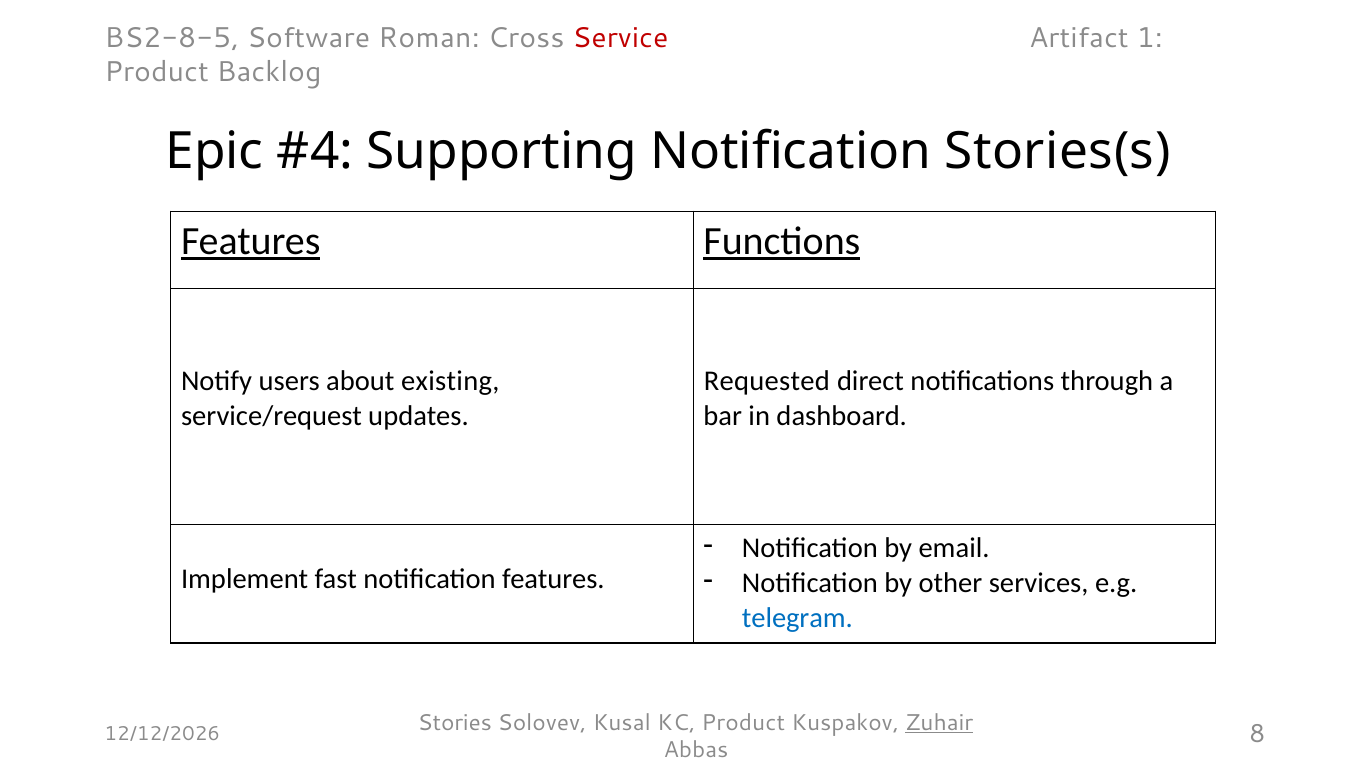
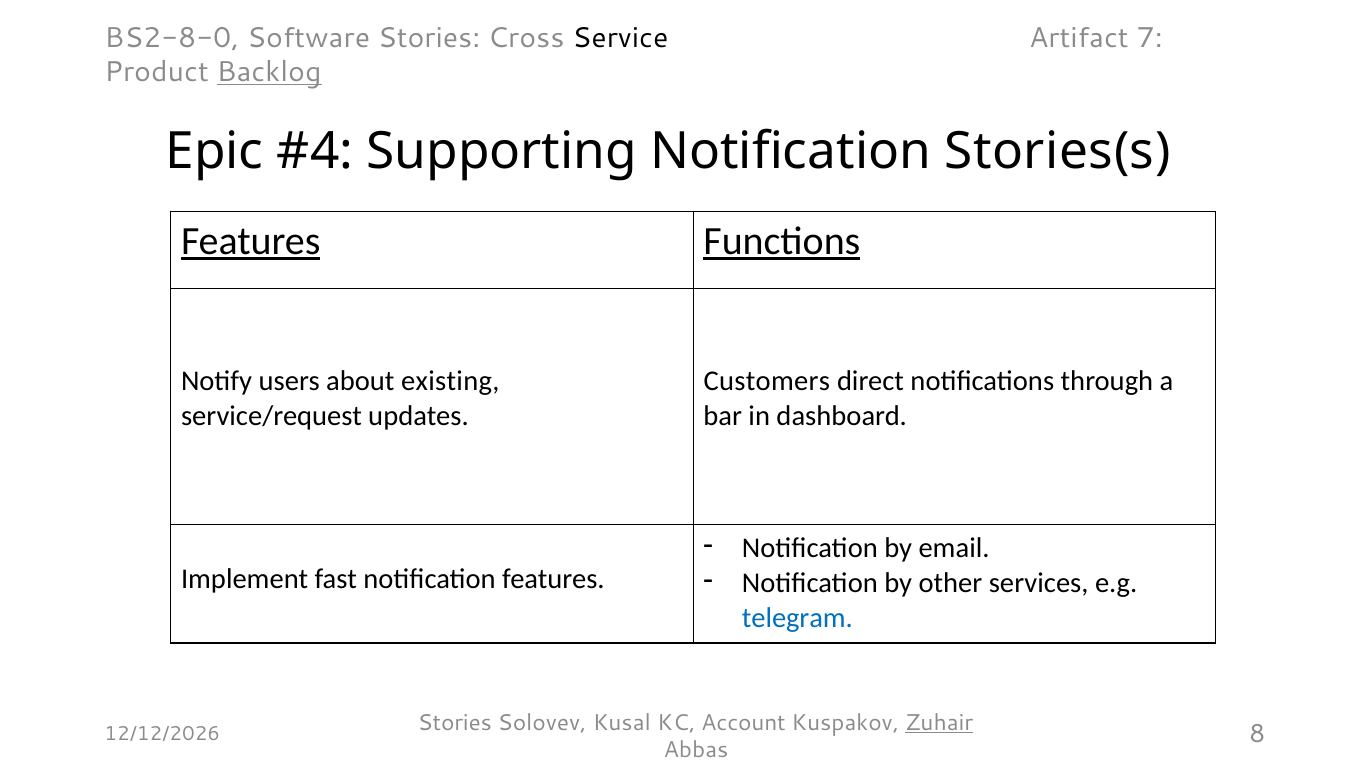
BS2-8-5: BS2-8-5 -> BS2-8-0 (172, 38)
Software Roman: Roman -> Stories (429, 38)
Service colour: red -> black (620, 38)
1: 1 -> 7 (1150, 38)
Backlog underline: none -> present (269, 72)
Requested: Requested -> Customers (767, 381)
KC Product: Product -> Account (743, 723)
